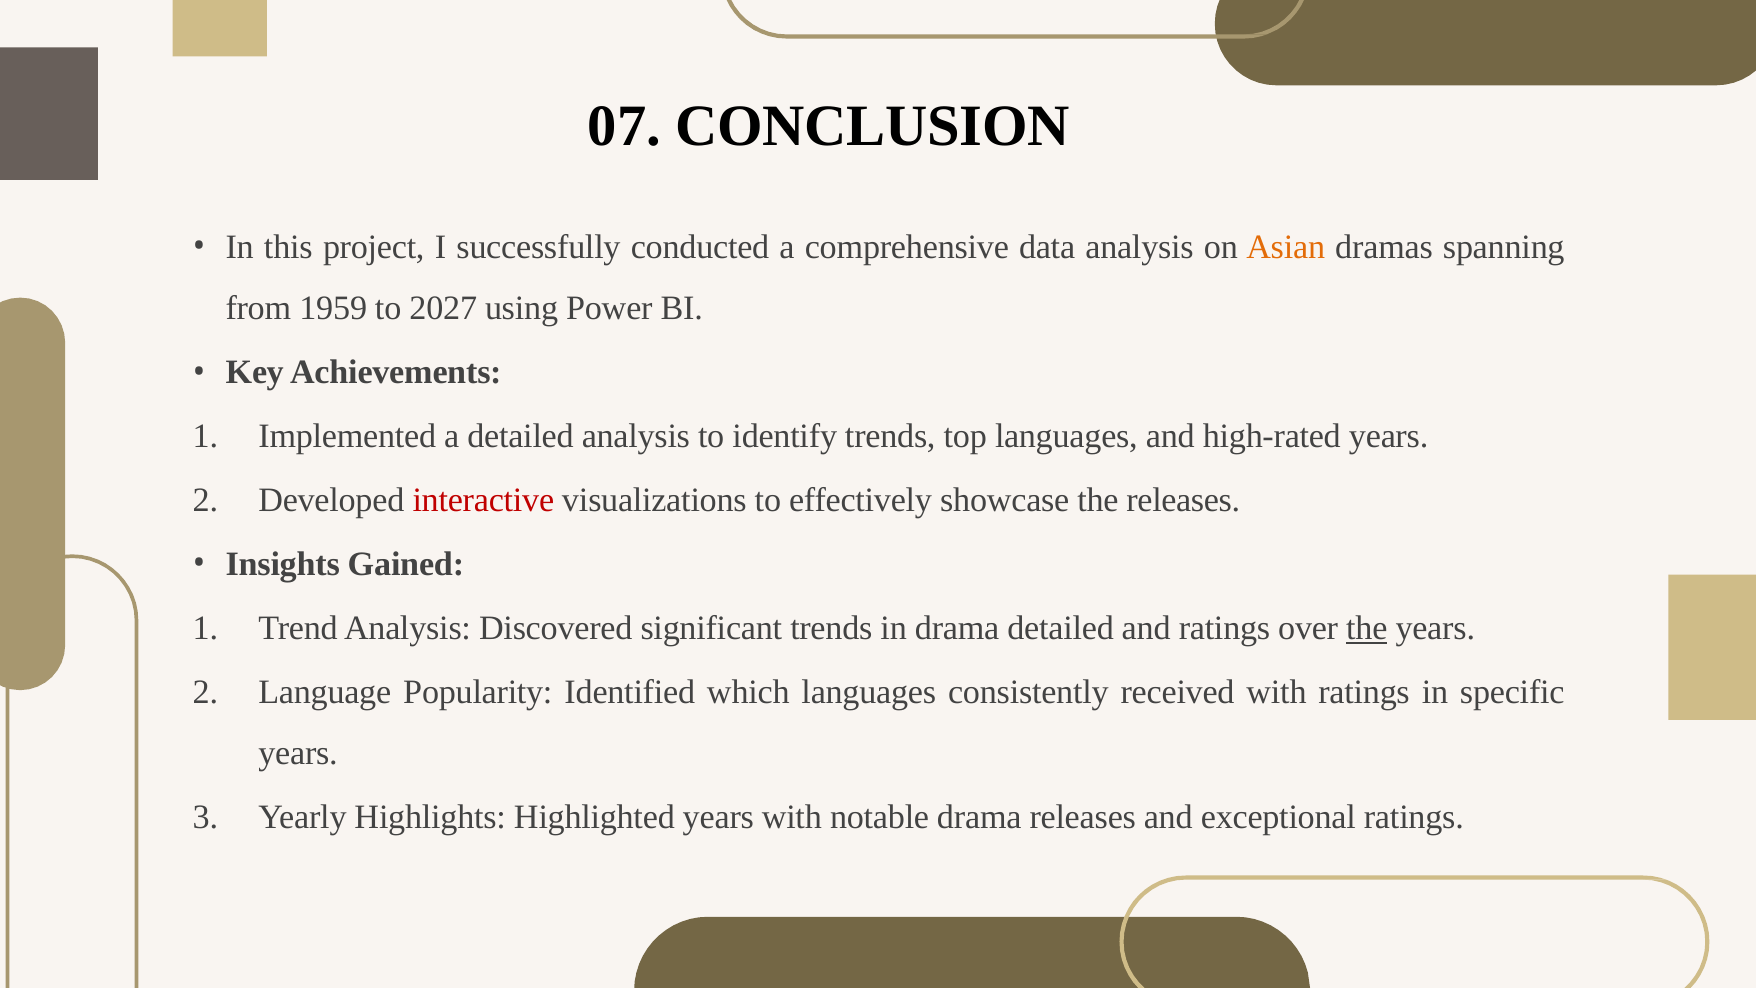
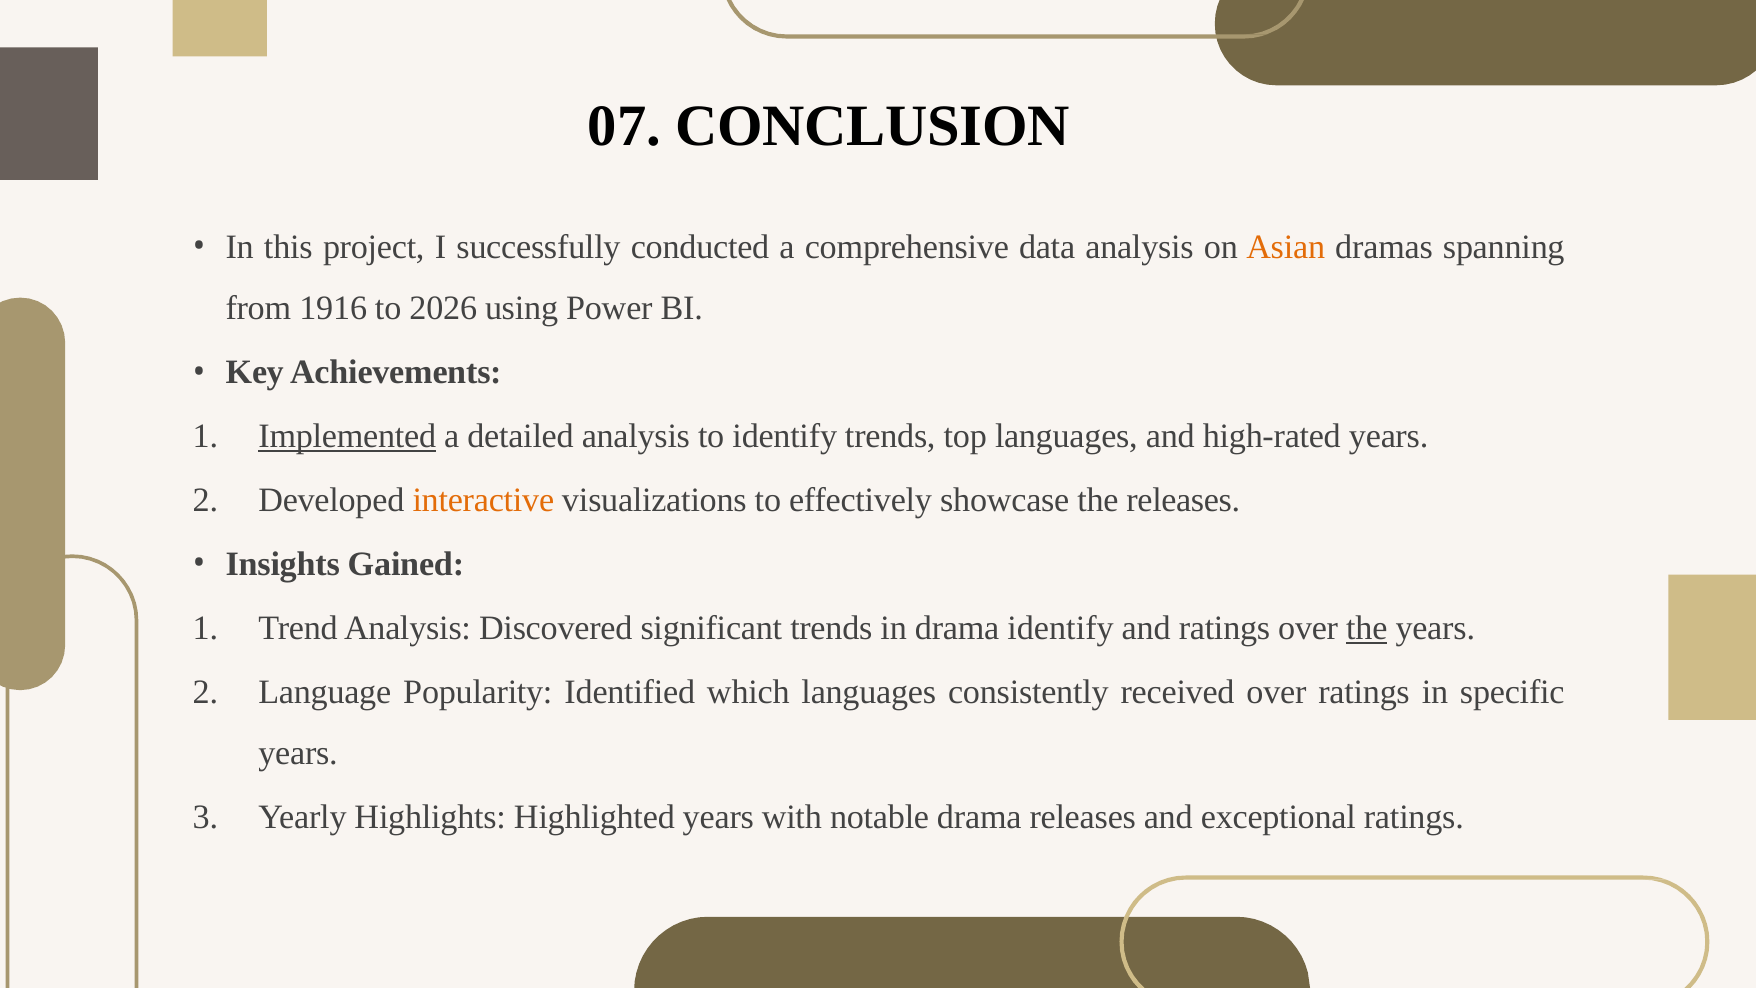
1959: 1959 -> 1916 (333, 308)
2027: 2027 -> 2026 (443, 308)
Implemented underline: none -> present (347, 436)
interactive colour: red -> orange (483, 500)
drama detailed: detailed -> identify (1061, 628)
received with: with -> over (1276, 692)
